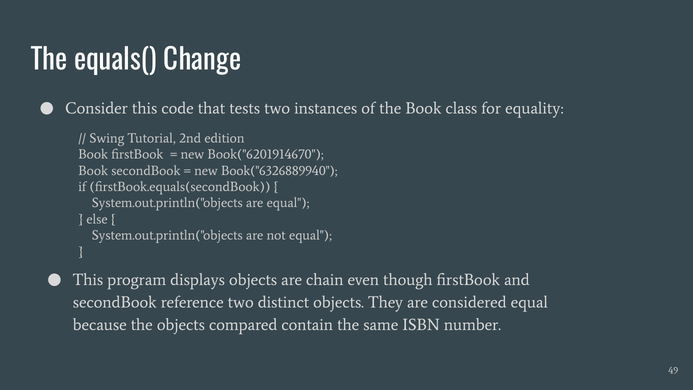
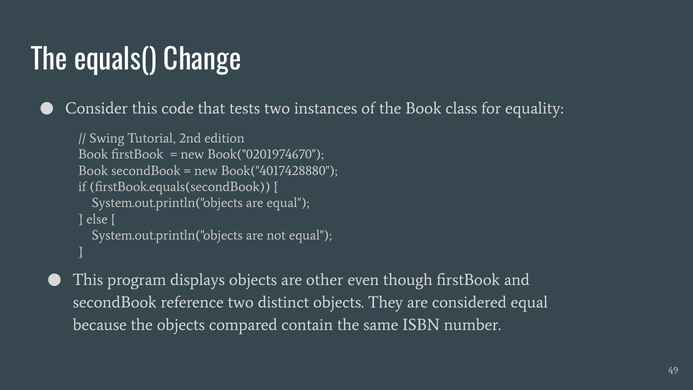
Book("6201914670: Book("6201914670 -> Book("0201974670 (266, 154)
Book("6326889940: Book("6326889940 -> Book("4017428880 (279, 171)
chain: chain -> other (325, 280)
